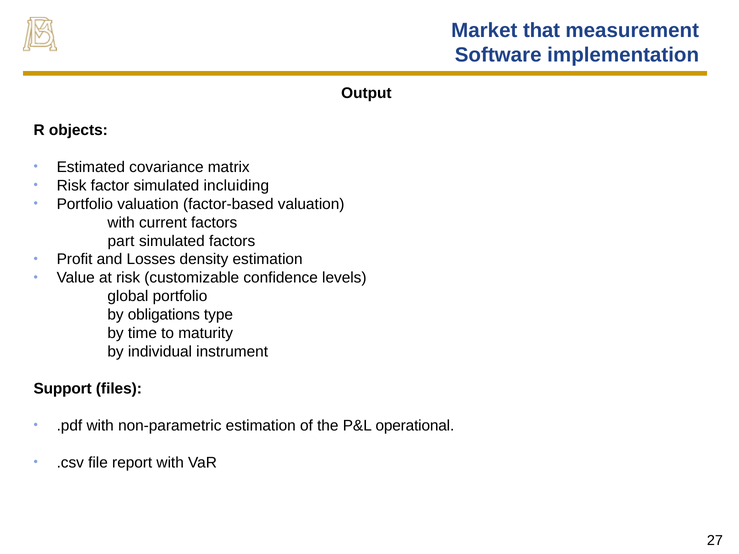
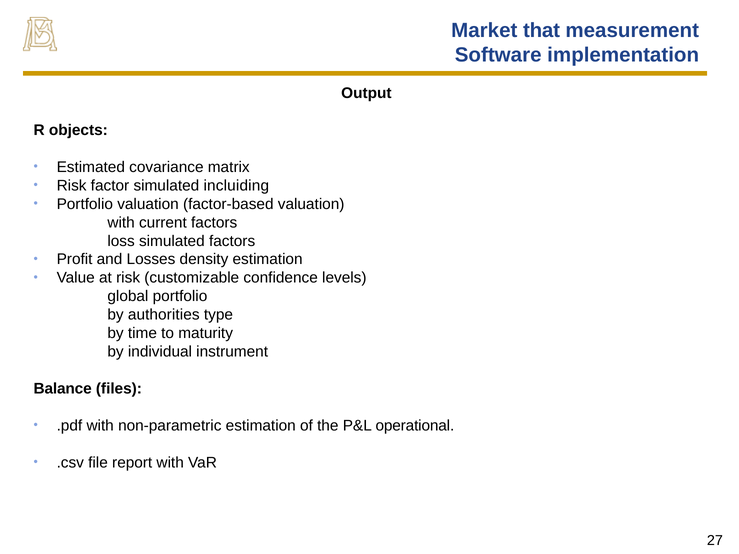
part: part -> loss (121, 241)
obligations: obligations -> authorities (164, 315)
Support: Support -> Balance (63, 389)
